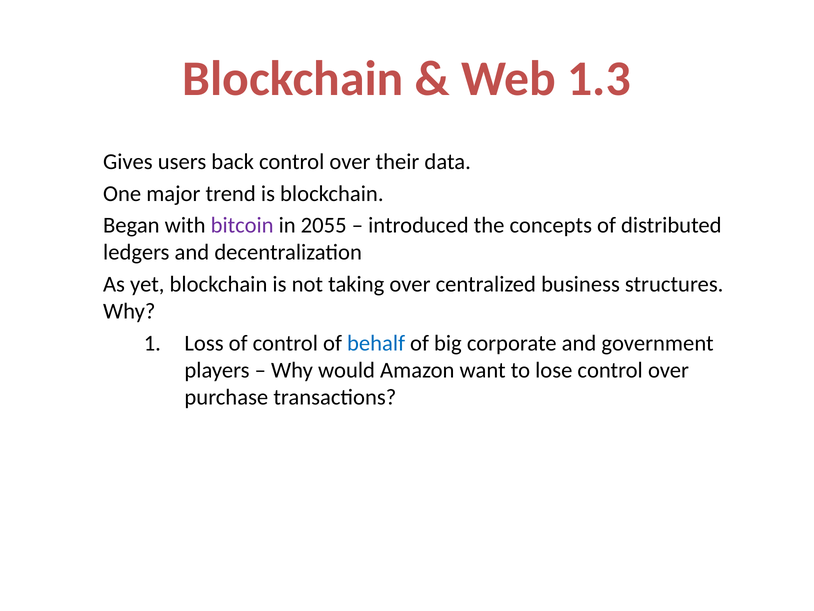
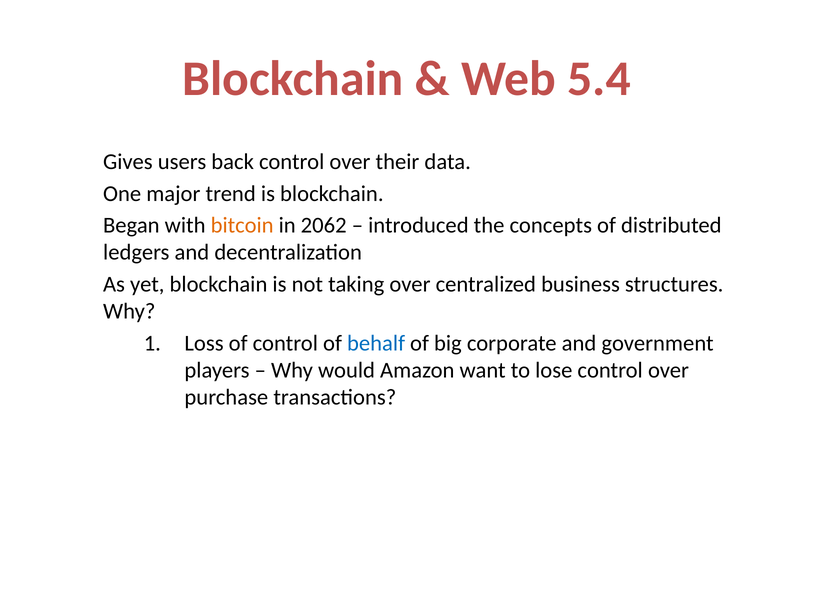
1.3: 1.3 -> 5.4 (599, 79)
bitcoin colour: purple -> orange (242, 225)
2055: 2055 -> 2062 (324, 225)
